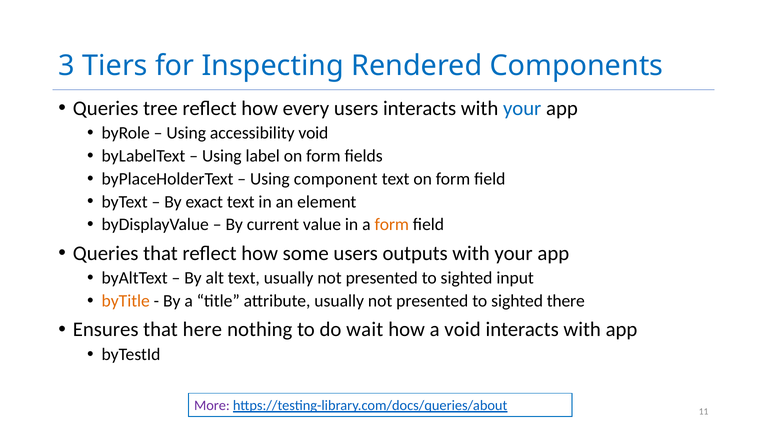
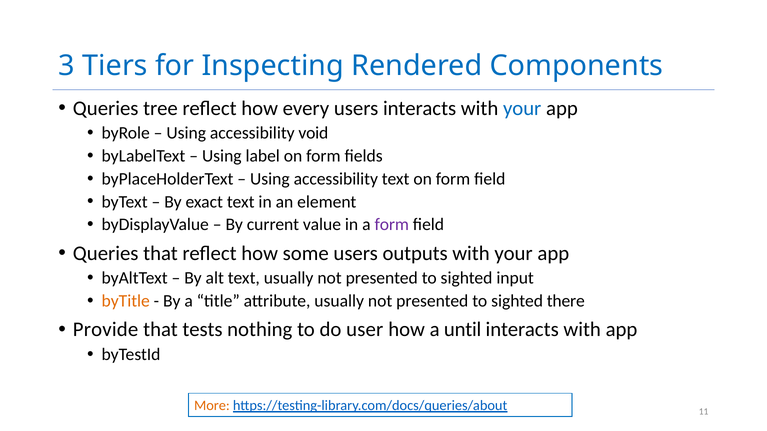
component: component -> accessibility (336, 179)
form colour: orange -> purple (392, 225)
Ensures: Ensures -> Provide (106, 330)
here: here -> tests (202, 330)
wait: wait -> user (365, 330)
a void: void -> until (463, 330)
More colour: purple -> orange (212, 406)
